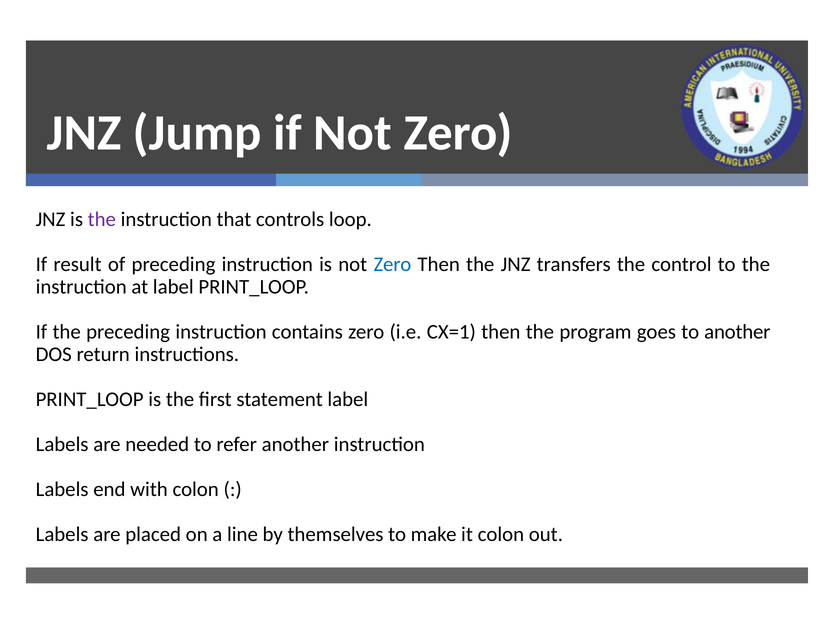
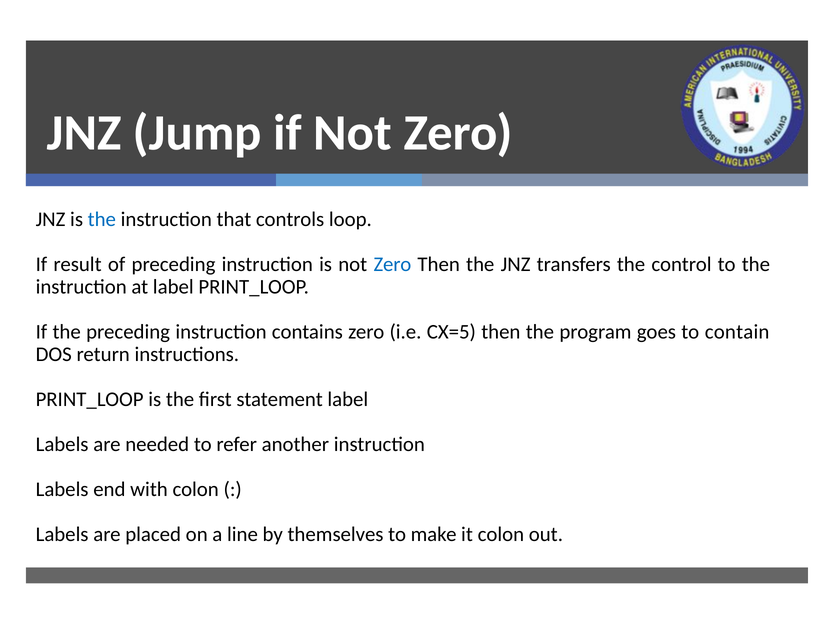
the colour: purple -> blue (102, 220)
CX=1: CX=1 -> CX=5 (451, 332)
to another: another -> contain (737, 332)
